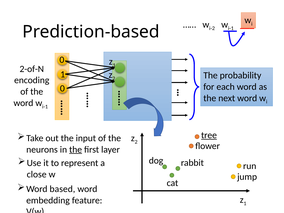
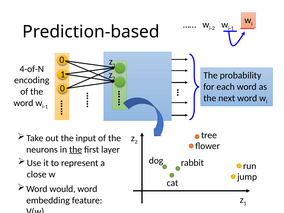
2-of-N: 2-of-N -> 4-of-N (32, 69)
tree underline: present -> none (209, 135)
based: based -> would (62, 189)
